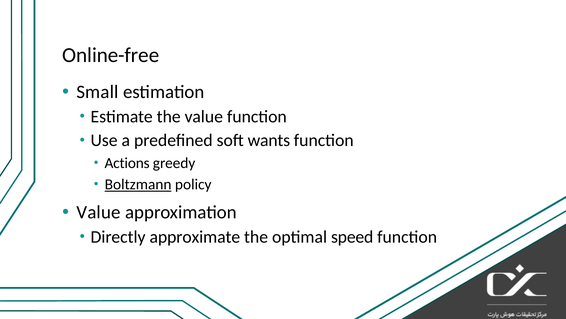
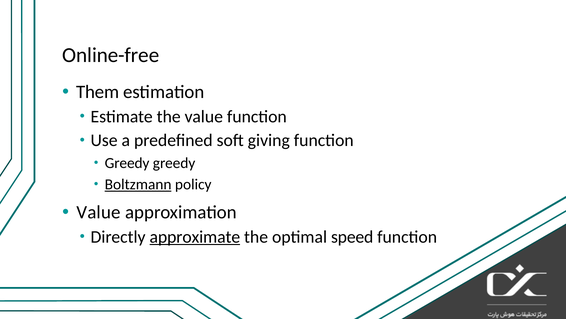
Small: Small -> Them (98, 92)
wants: wants -> giving (269, 140)
Actions: Actions -> Greedy (127, 163)
approximate underline: none -> present (195, 236)
